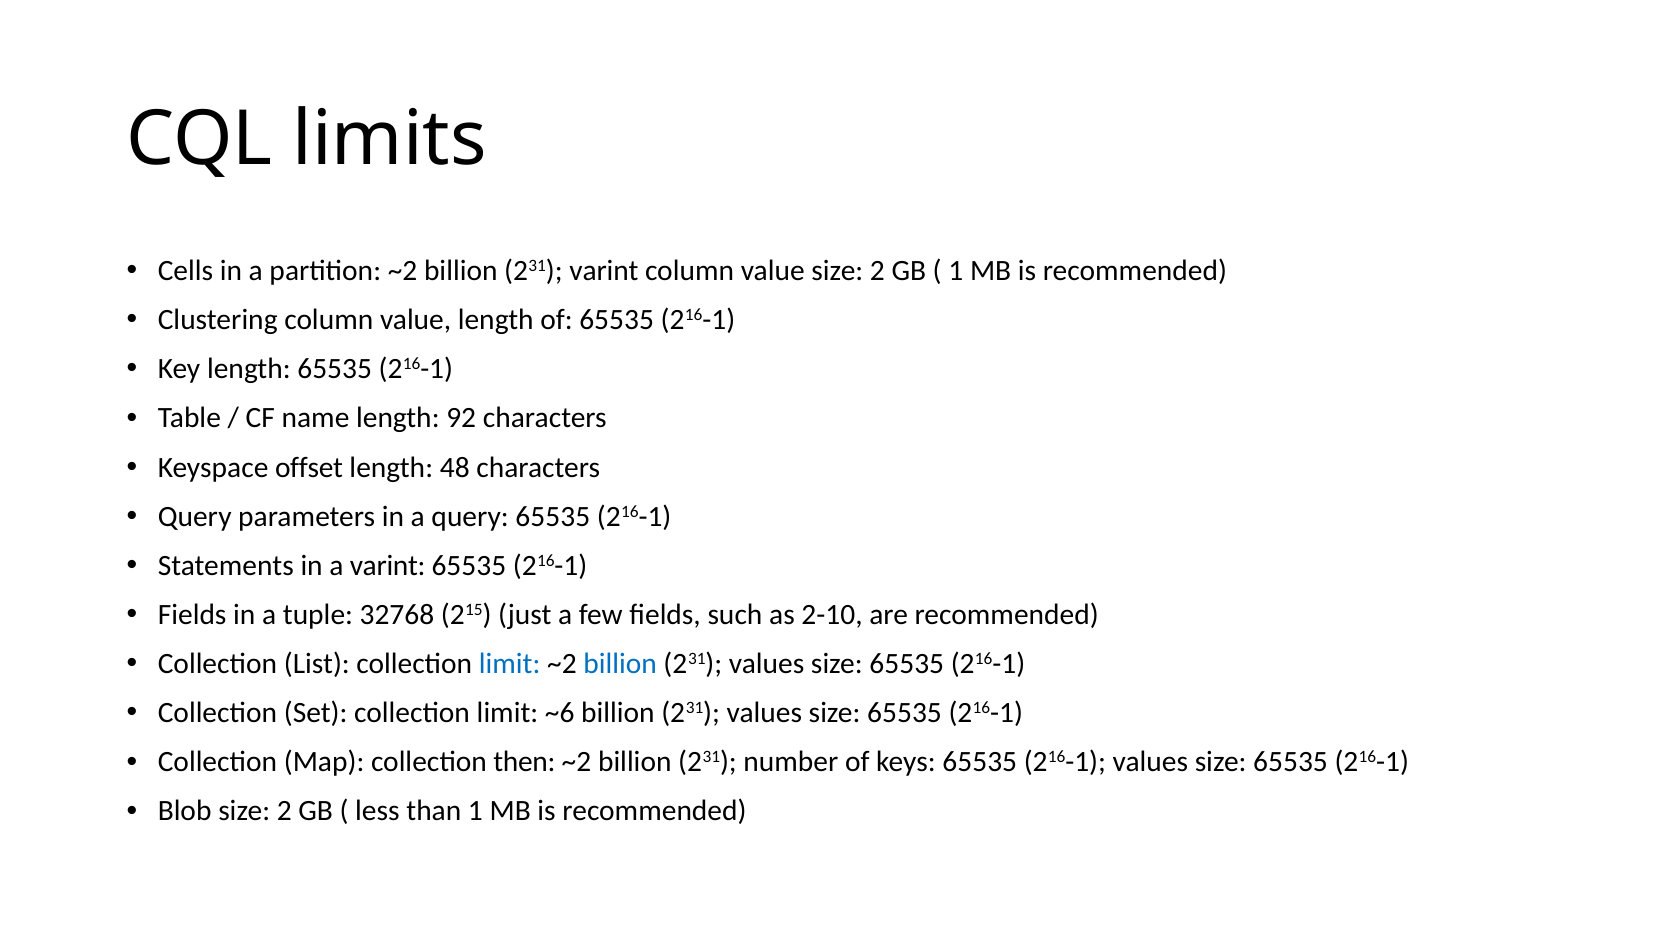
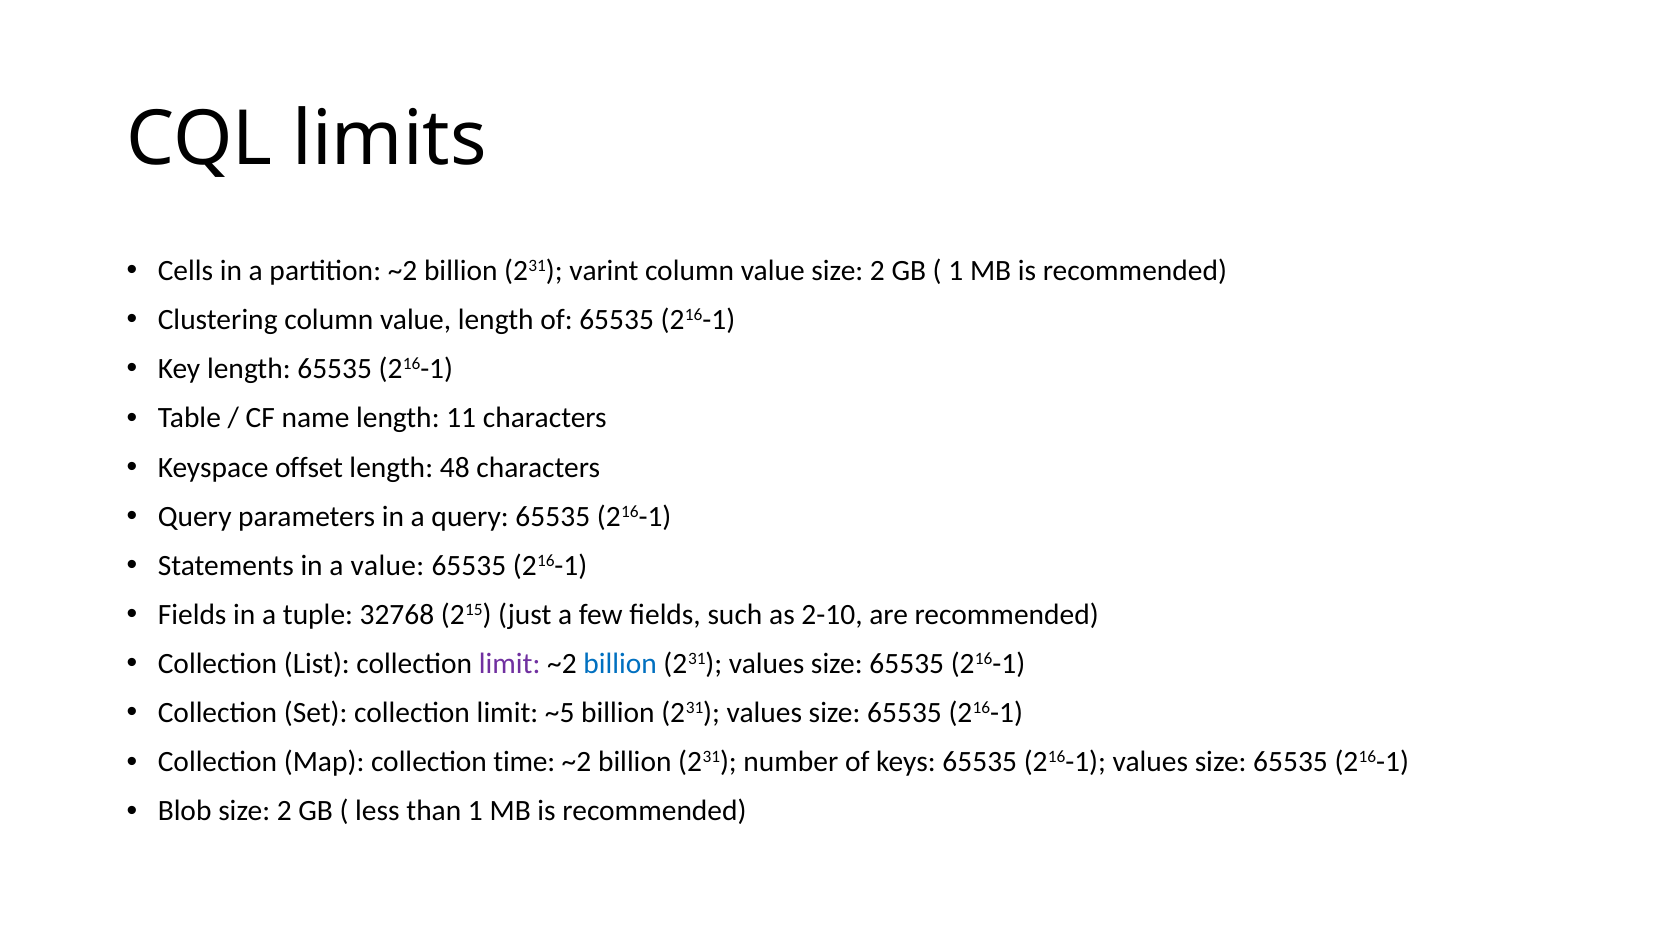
92: 92 -> 11 (461, 418)
a varint: varint -> value (387, 566)
limit colour: blue -> purple (510, 664)
~6: ~6 -> ~5 (560, 713)
then: then -> time (524, 762)
